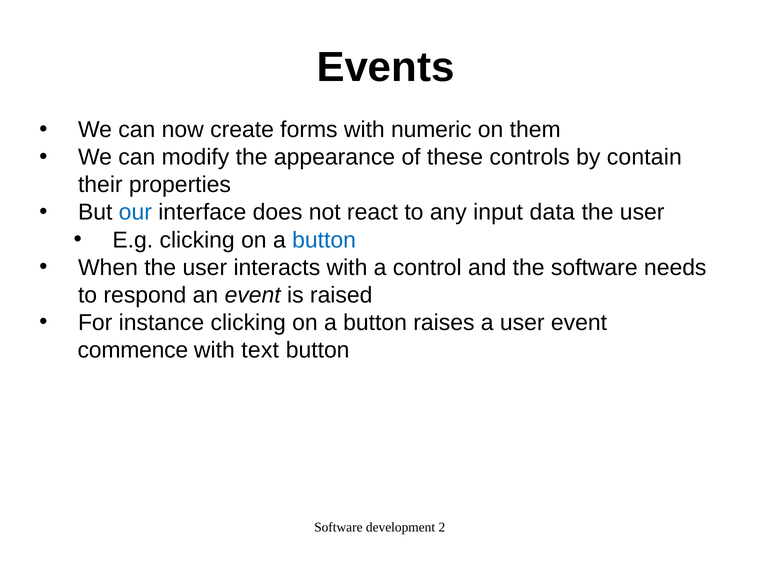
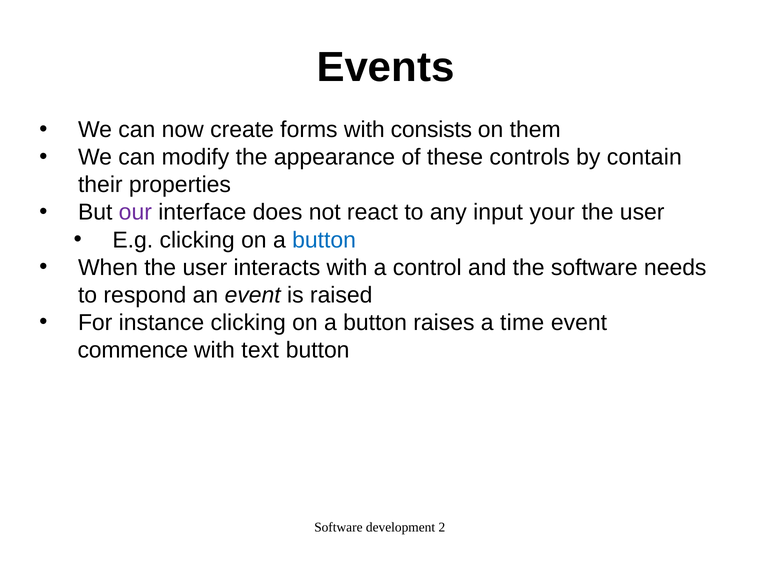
numeric: numeric -> consists (431, 130)
our colour: blue -> purple (135, 212)
data: data -> your (552, 212)
a user: user -> time (522, 323)
